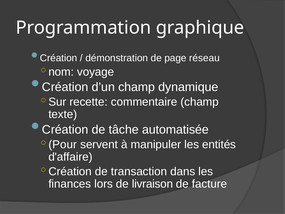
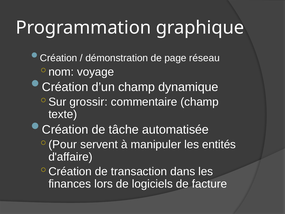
recette: recette -> grossir (89, 102)
livraison: livraison -> logiciels (152, 184)
